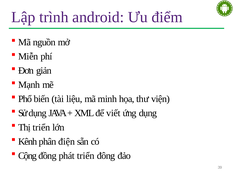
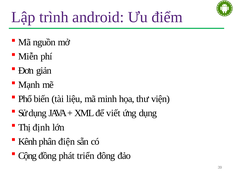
Thị triển: triển -> định (41, 128)
